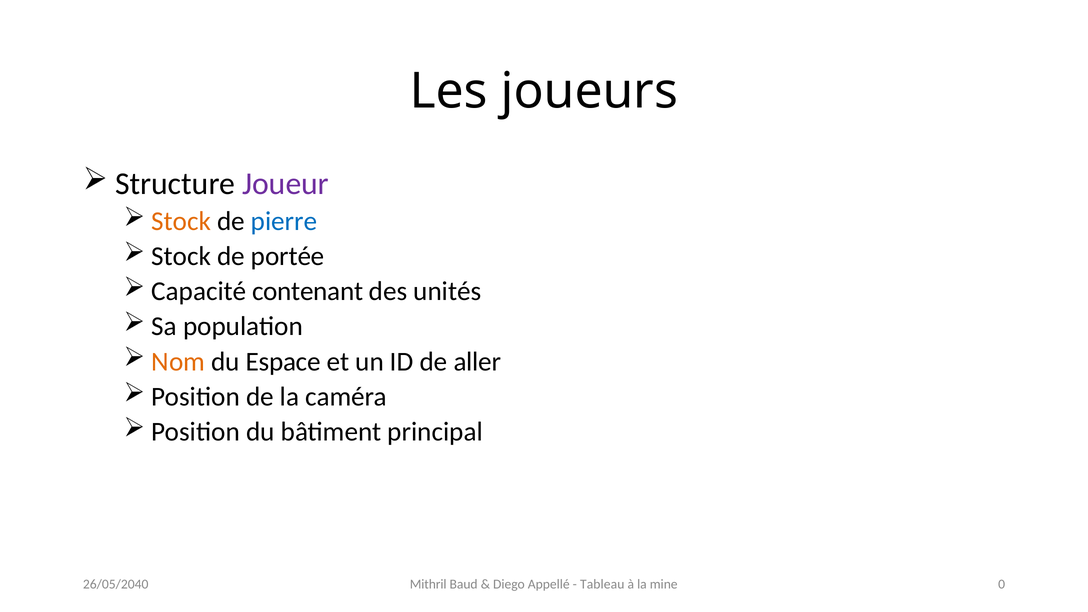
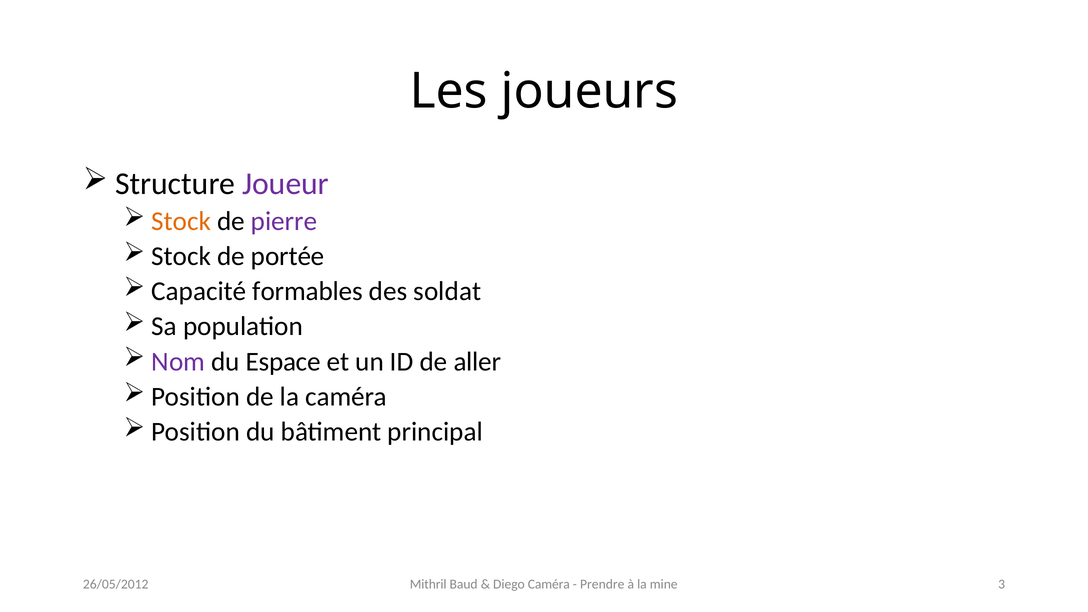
pierre colour: blue -> purple (284, 221)
contenant: contenant -> formables (308, 291)
unités: unités -> soldat (447, 291)
Nom colour: orange -> purple (178, 362)
Diego Appellé: Appellé -> Caméra (549, 584)
Tableau: Tableau -> Prendre (602, 584)
0: 0 -> 3 (1002, 584)
26/05/2040: 26/05/2040 -> 26/05/2012 (116, 584)
